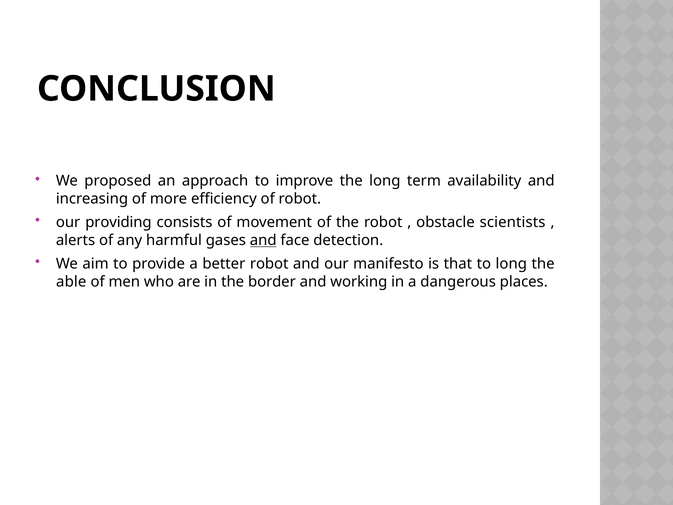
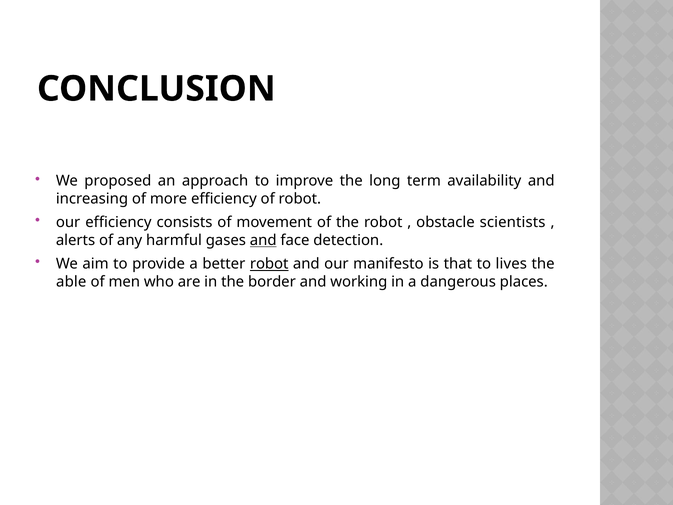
our providing: providing -> efficiency (118, 222)
robot underline: none -> present (269, 264)
to long: long -> lives (511, 264)
